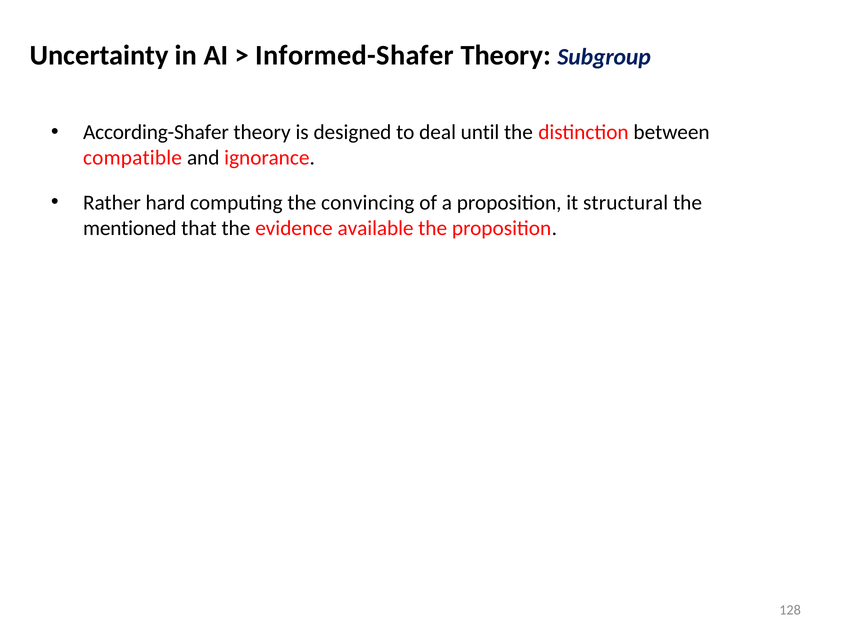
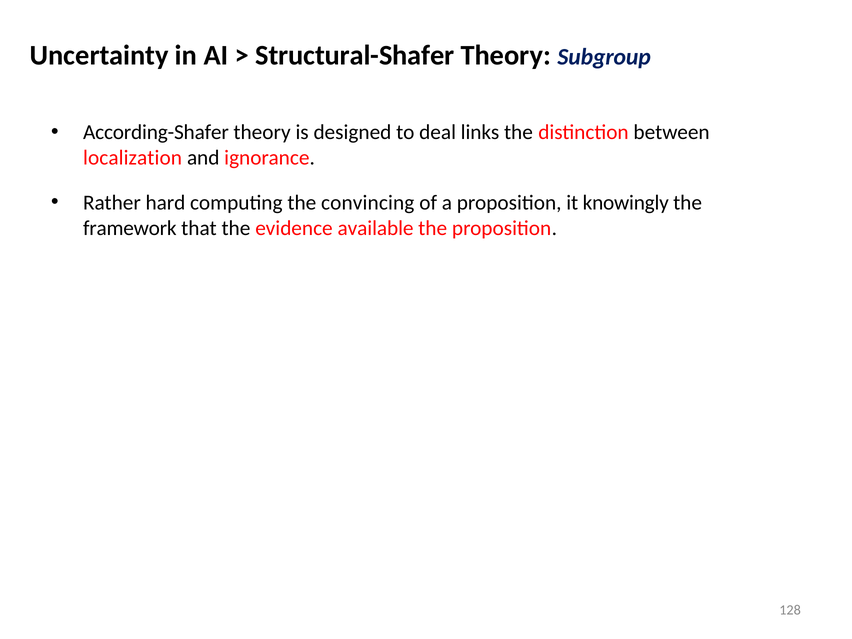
Informed-Shafer: Informed-Shafer -> Structural-Shafer (355, 55)
until: until -> links (480, 132)
compatible: compatible -> localization (133, 158)
structural: structural -> knowingly (626, 202)
mentioned: mentioned -> framework (130, 228)
